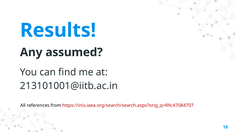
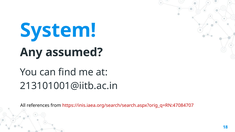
Results: Results -> System (58, 30)
